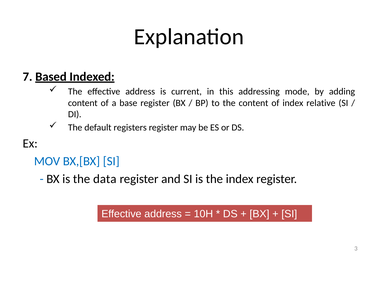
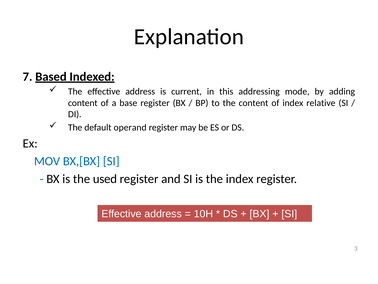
registers: registers -> operand (130, 127)
data: data -> used (105, 179)
